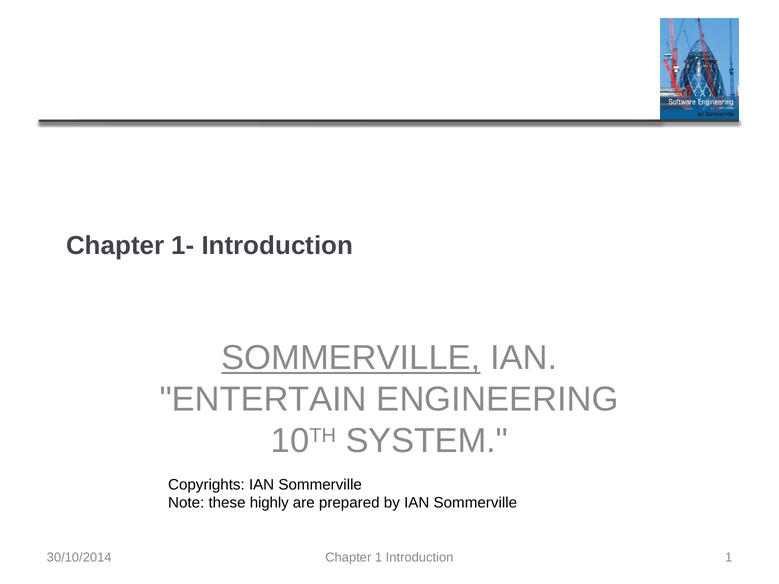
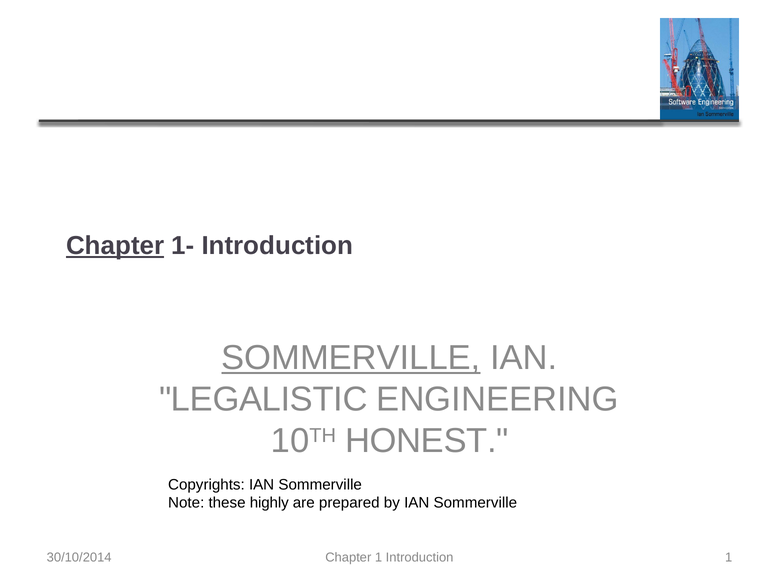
Chapter underline: none -> present (115, 246)
ENTERTAIN: ENTERTAIN -> LEGALISTIC (263, 400)
SYSTEM: SYSTEM -> HONEST (427, 441)
